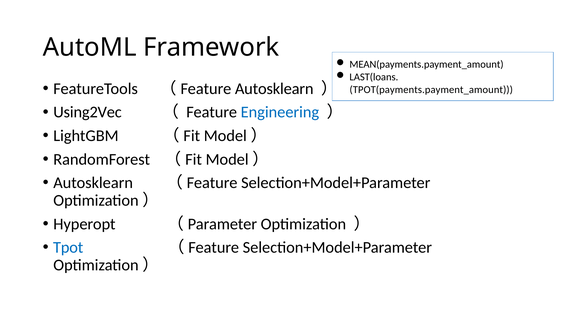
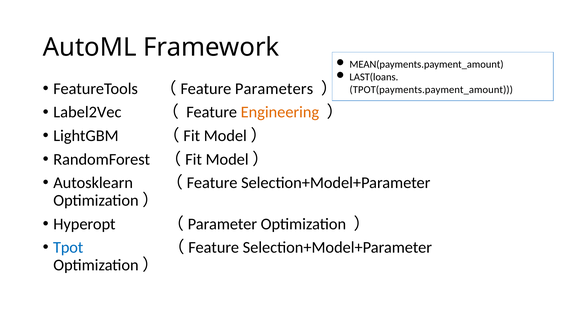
（Feature Autosklearn: Autosklearn -> Parameters (274, 89)
Using2Vec: Using2Vec -> Label2Vec (87, 112)
Engineering colour: blue -> orange (280, 112)
